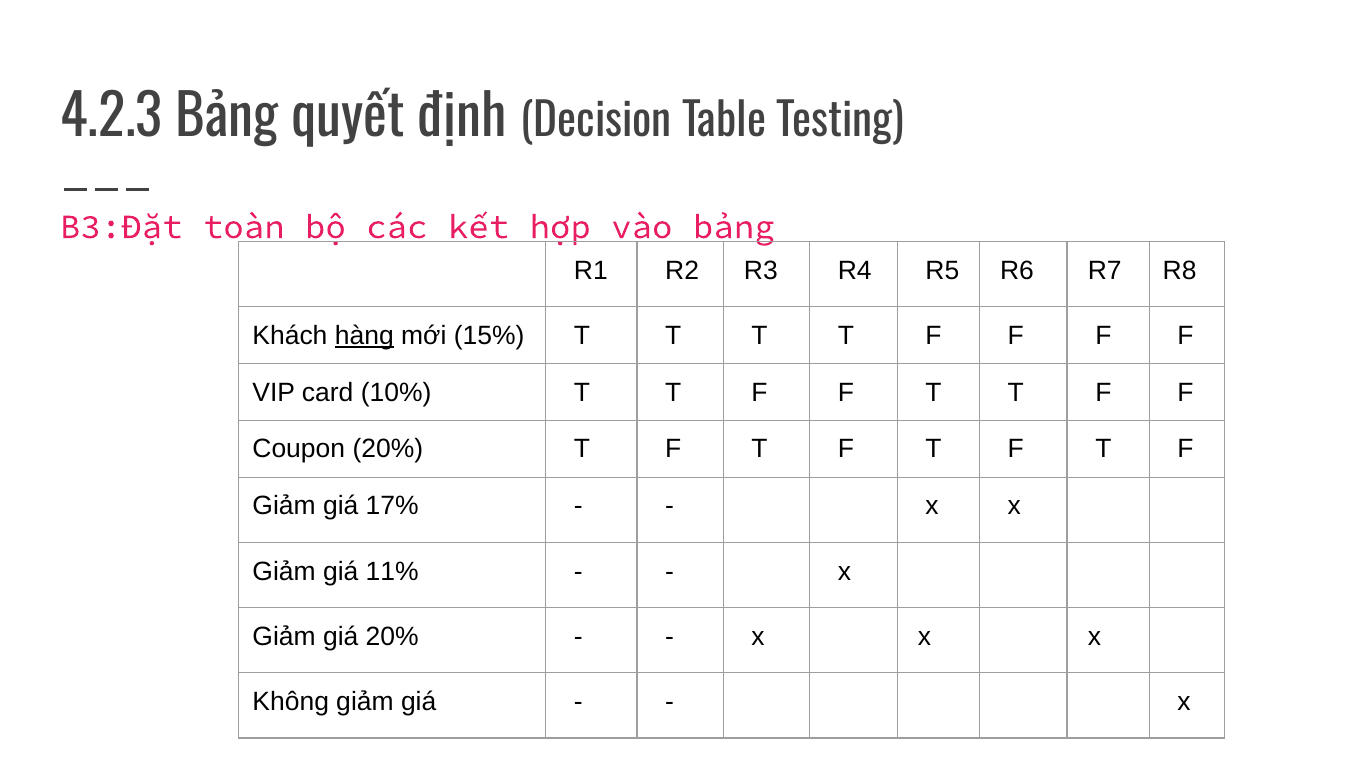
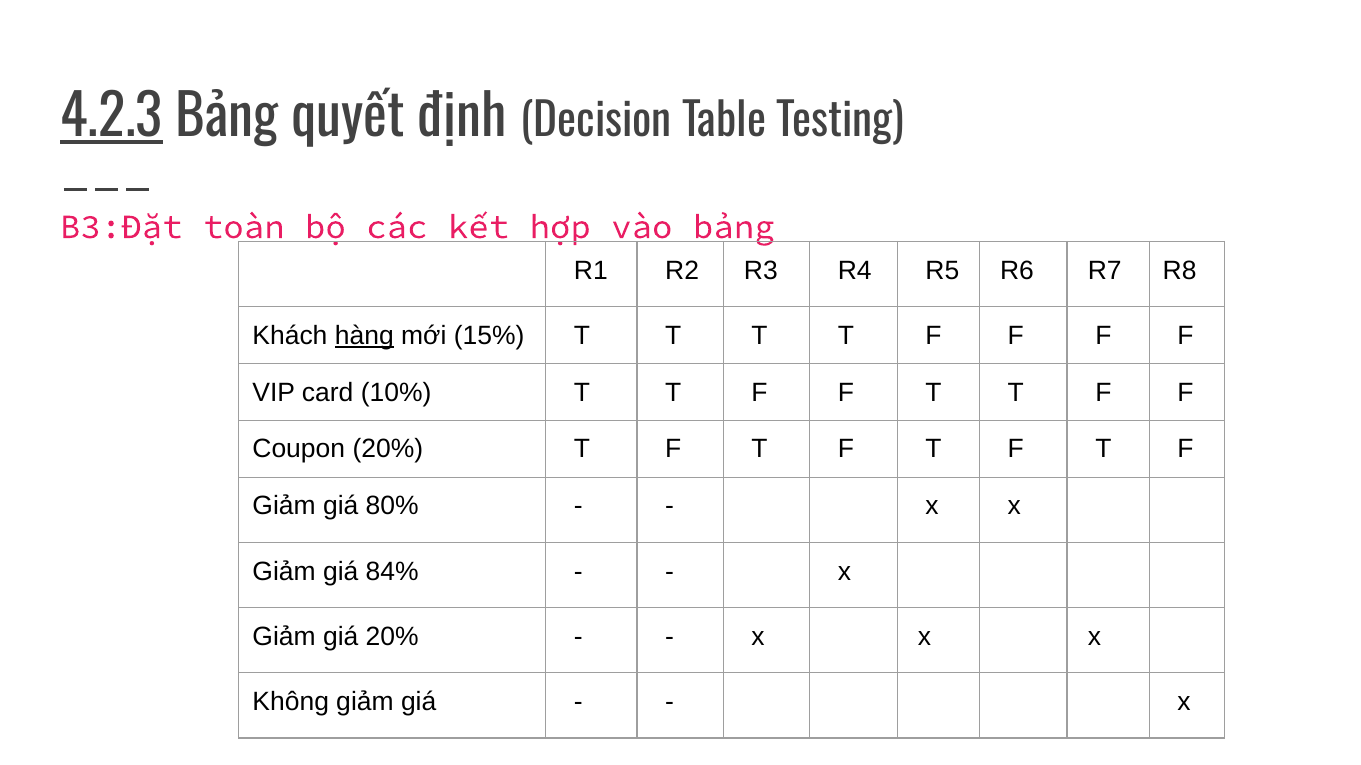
4.2.3 underline: none -> present (111, 118)
17%: 17% -> 80% (392, 506)
11%: 11% -> 84% (392, 572)
